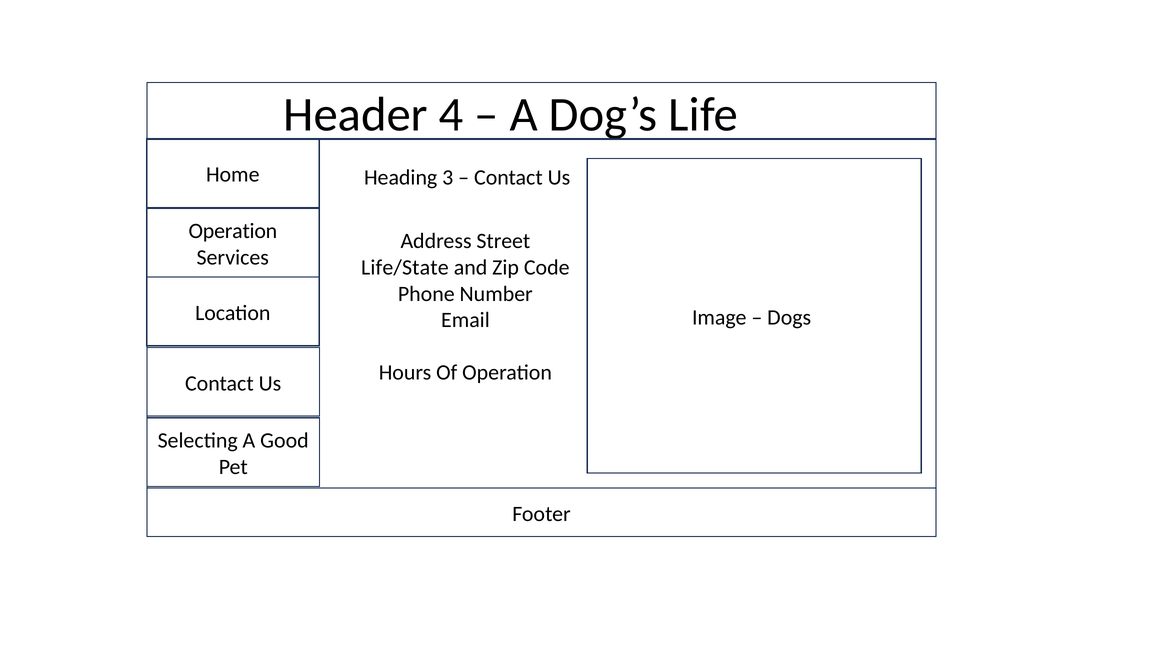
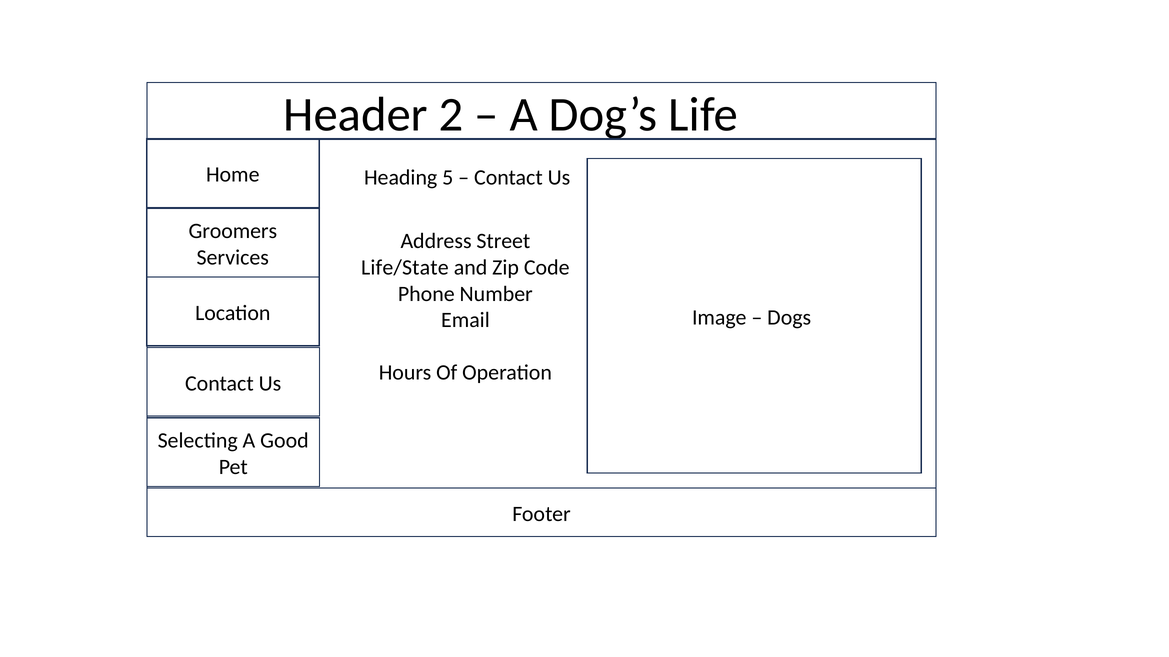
4: 4 -> 2 (451, 115)
3: 3 -> 5 (448, 178)
Operation: Operation -> Groomers (233, 231)
